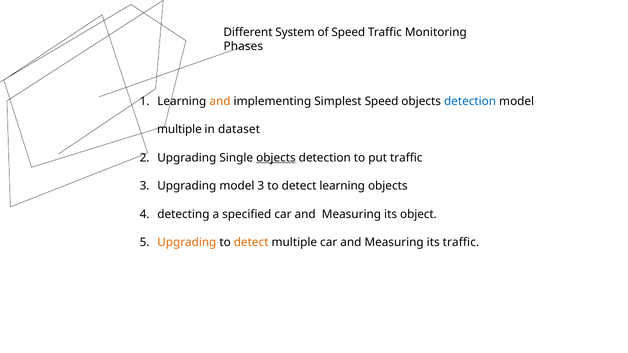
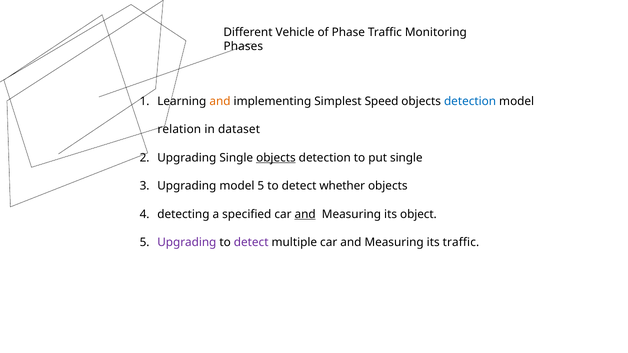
System: System -> Vehicle (295, 32)
of Speed: Speed -> Phase (348, 32)
multiple: multiple -> relation (179, 130)
put traffic: traffic -> single (406, 158)
model 3: 3 -> 5 (261, 186)
detect learning: learning -> whether (342, 186)
and underline: none -> present (305, 214)
Upgrading colour: orange -> purple (187, 243)
detect colour: orange -> purple (251, 243)
